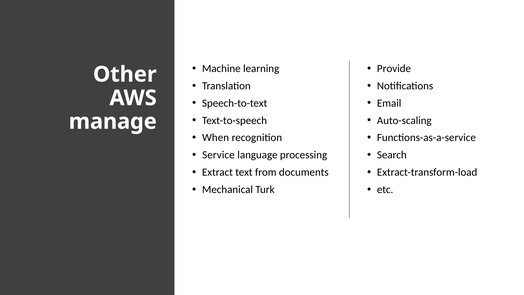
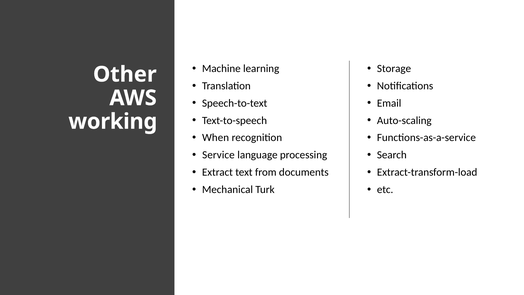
Provide: Provide -> Storage (394, 69)
manage: manage -> working (113, 121)
